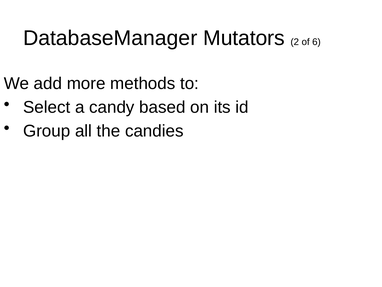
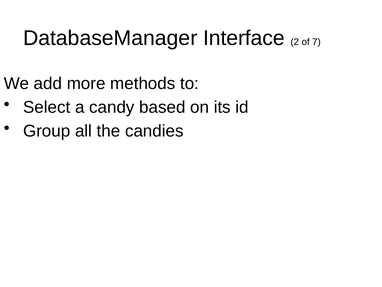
Mutators: Mutators -> Interface (244, 38)
6: 6 -> 7 (316, 42)
